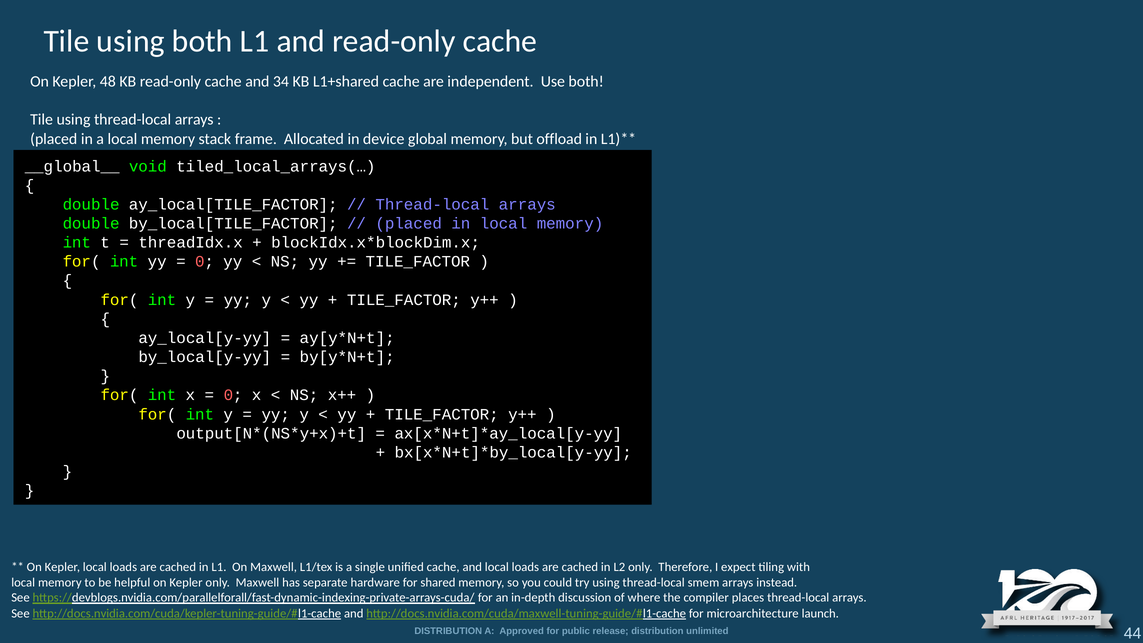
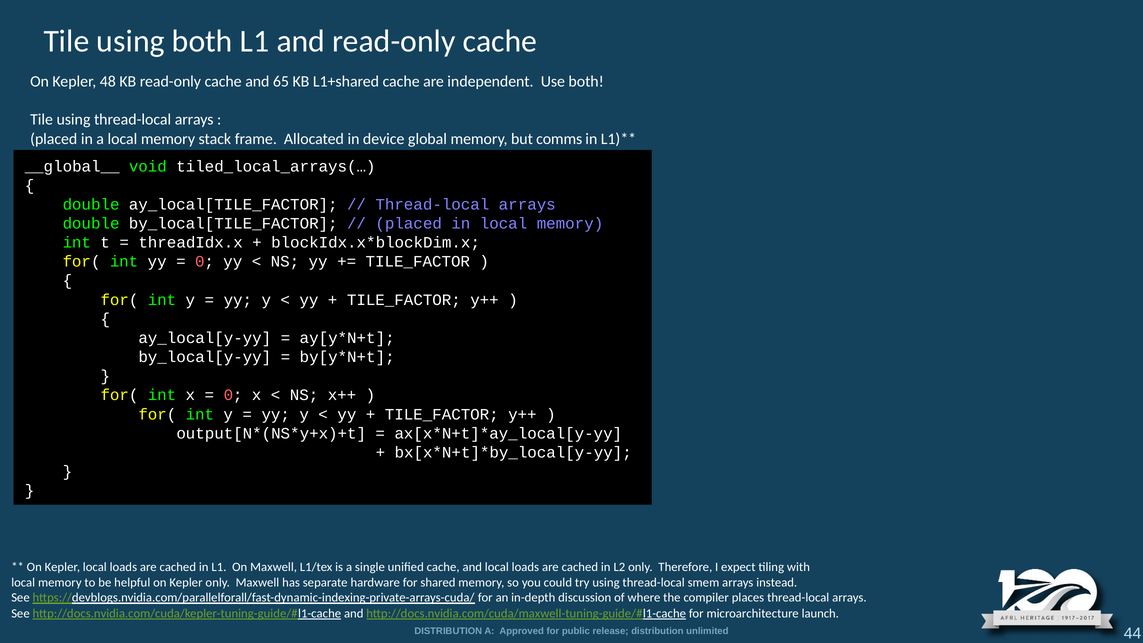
34: 34 -> 65 (281, 82)
offload: offload -> comms (559, 139)
